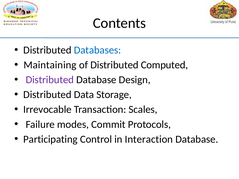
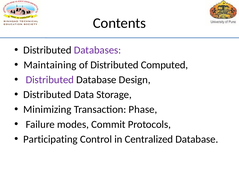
Databases colour: blue -> purple (97, 50)
Irrevocable: Irrevocable -> Minimizing (47, 110)
Scales: Scales -> Phase (143, 110)
Interaction: Interaction -> Centralized (149, 139)
